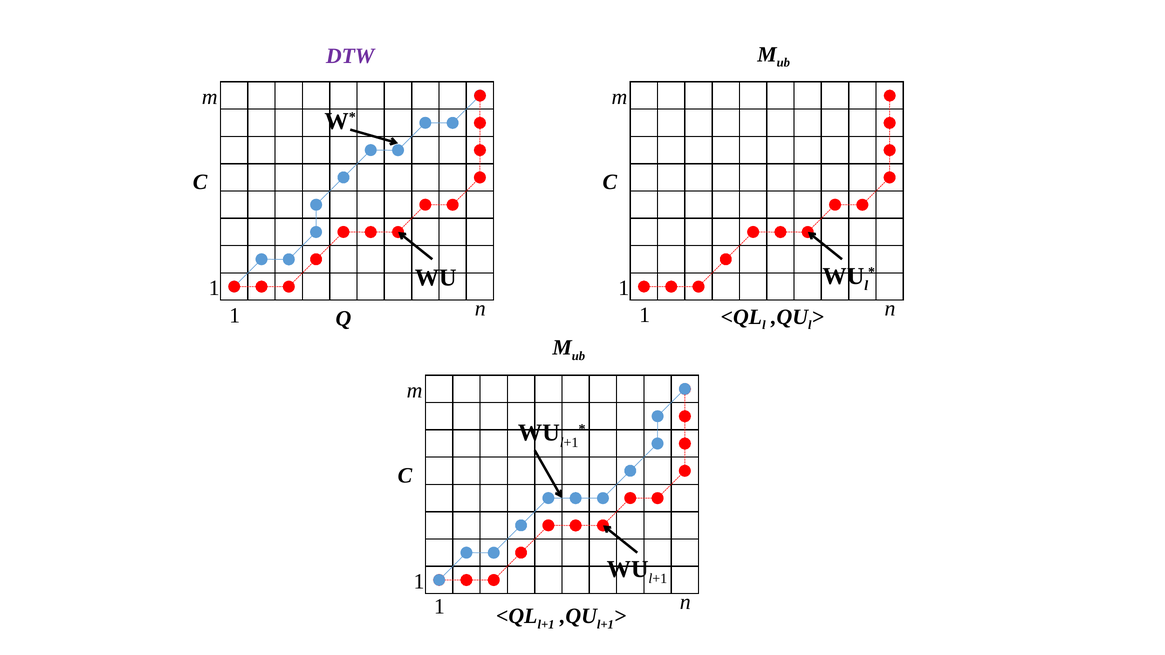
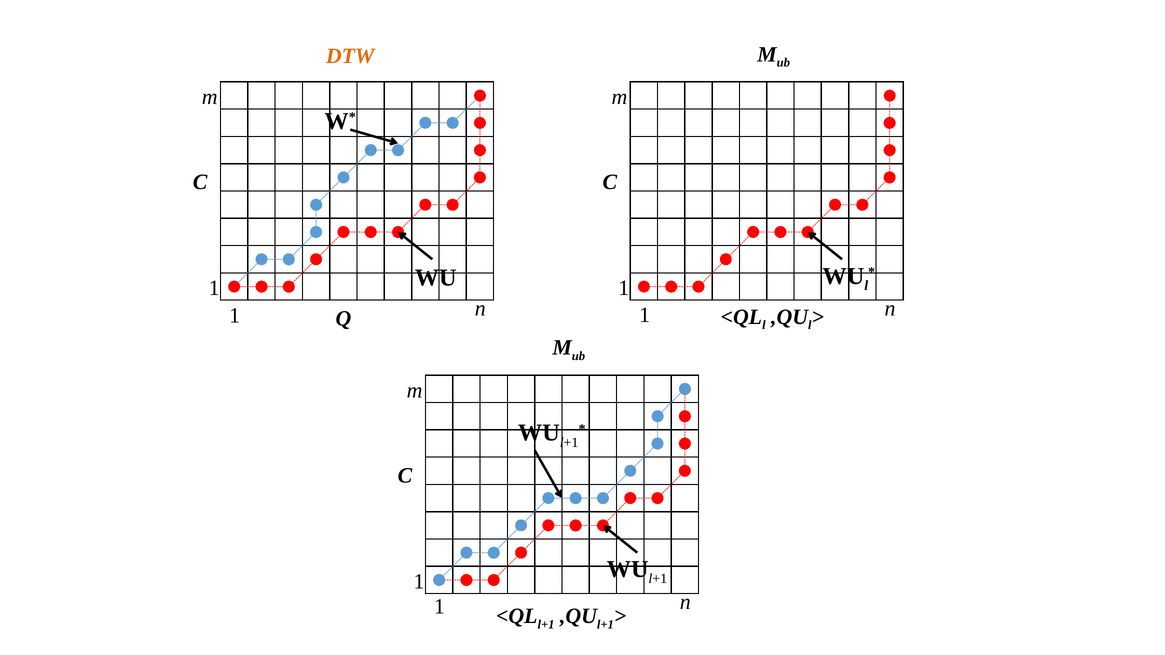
DTW colour: purple -> orange (350, 56)
